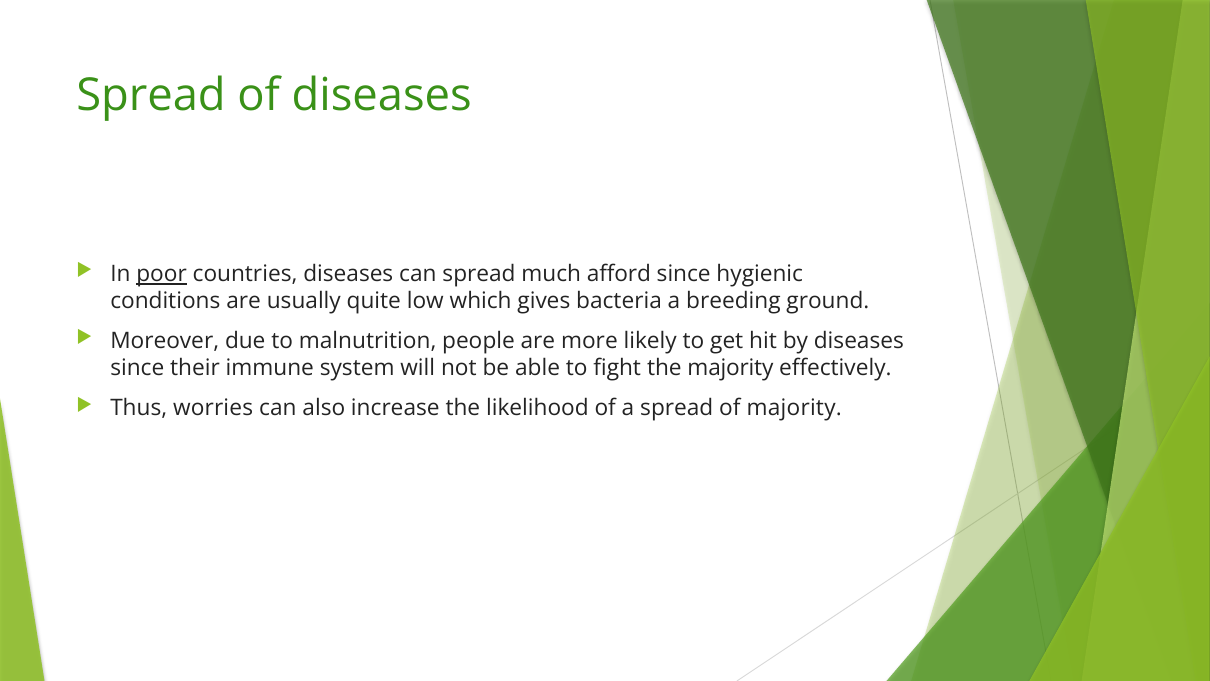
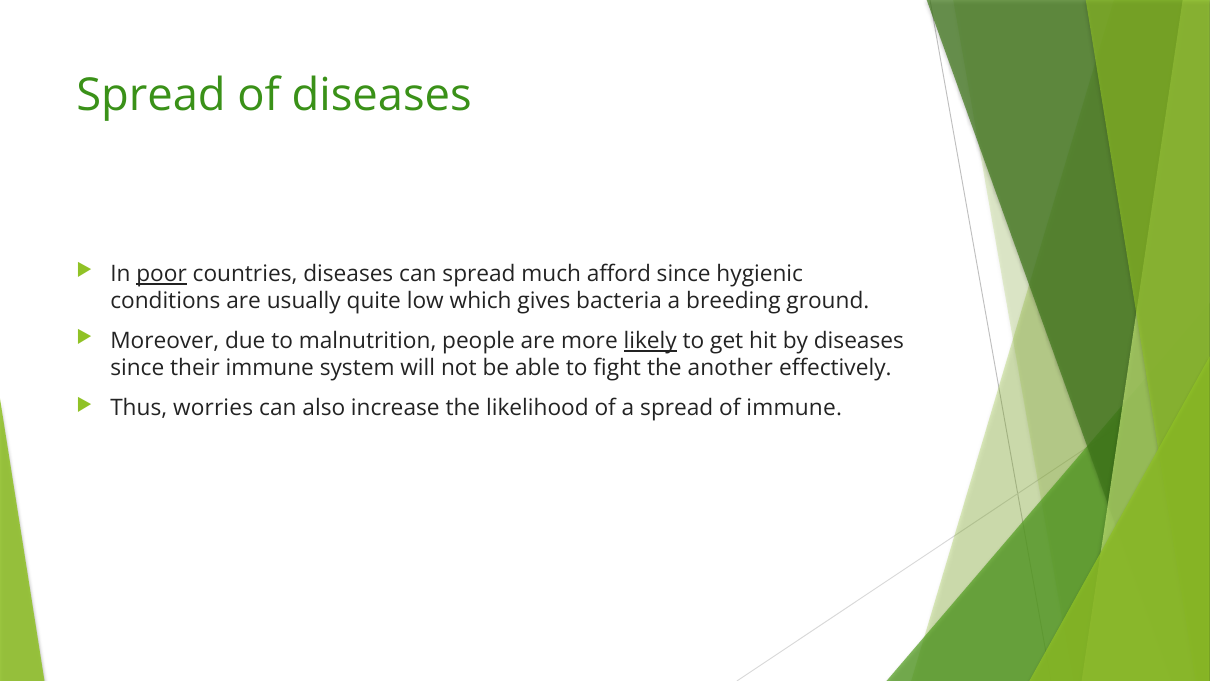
likely underline: none -> present (650, 341)
the majority: majority -> another (730, 368)
of majority: majority -> immune (794, 408)
